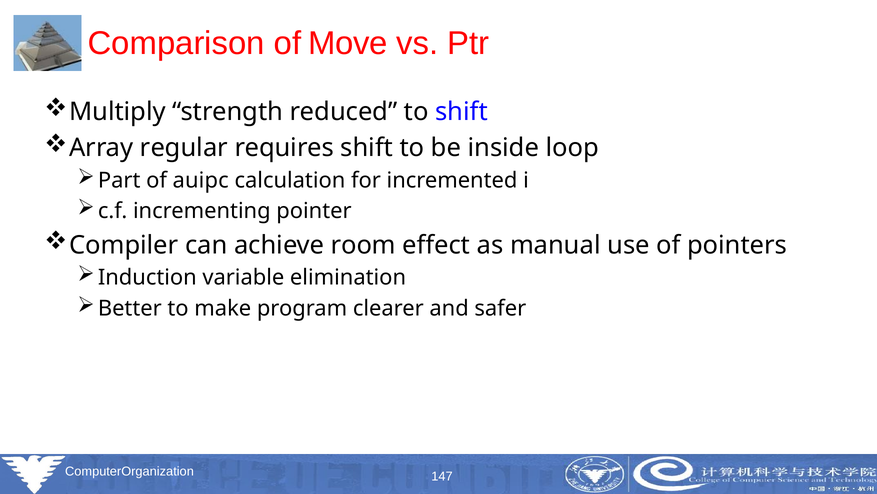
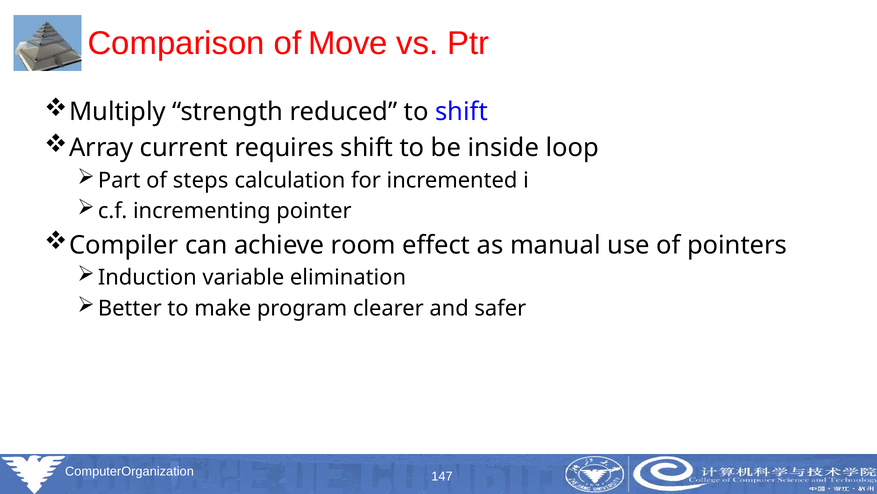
regular: regular -> current (184, 147)
auipc: auipc -> steps (201, 180)
